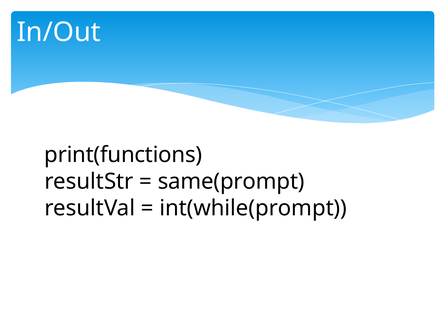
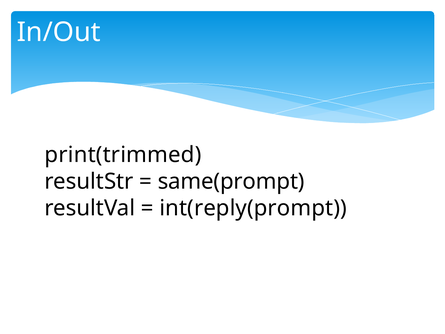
print(functions: print(functions -> print(trimmed (123, 155)
int(while(prompt: int(while(prompt -> int(reply(prompt (253, 208)
